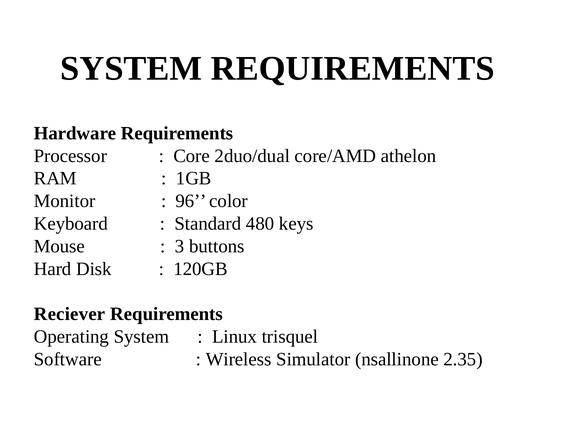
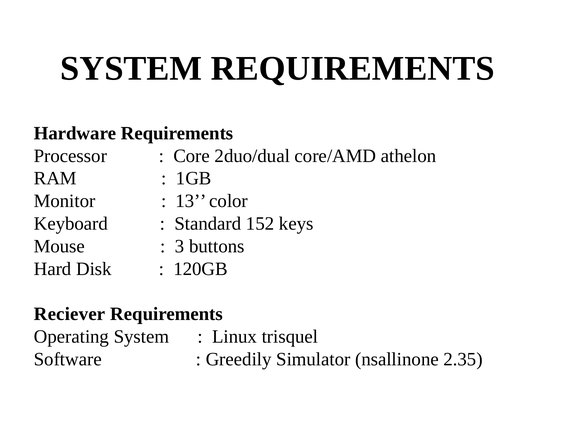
96: 96 -> 13 (191, 201)
480: 480 -> 152 (260, 223)
Wireless: Wireless -> Greedily (239, 359)
